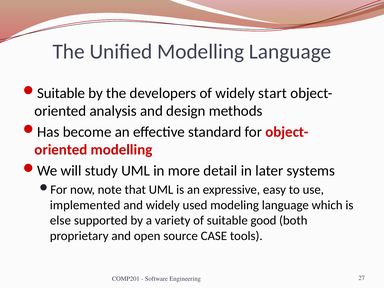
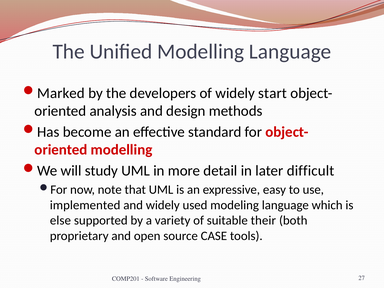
Suitable: Suitable -> Marked (61, 93)
systems: systems -> difficult (311, 171)
good: good -> their (263, 220)
